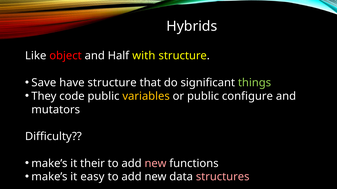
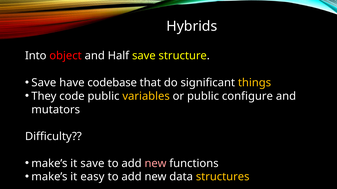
Like: Like -> Into (36, 56)
Half with: with -> save (144, 56)
have structure: structure -> codebase (112, 83)
things colour: light green -> yellow (255, 83)
it their: their -> save (92, 164)
structures colour: pink -> yellow (223, 177)
